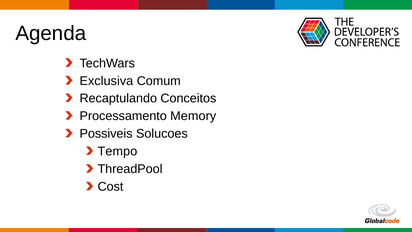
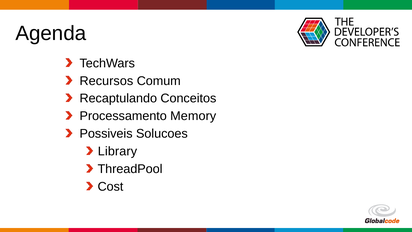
Exclusiva: Exclusiva -> Recursos (106, 81)
Tempo: Tempo -> Library (117, 151)
